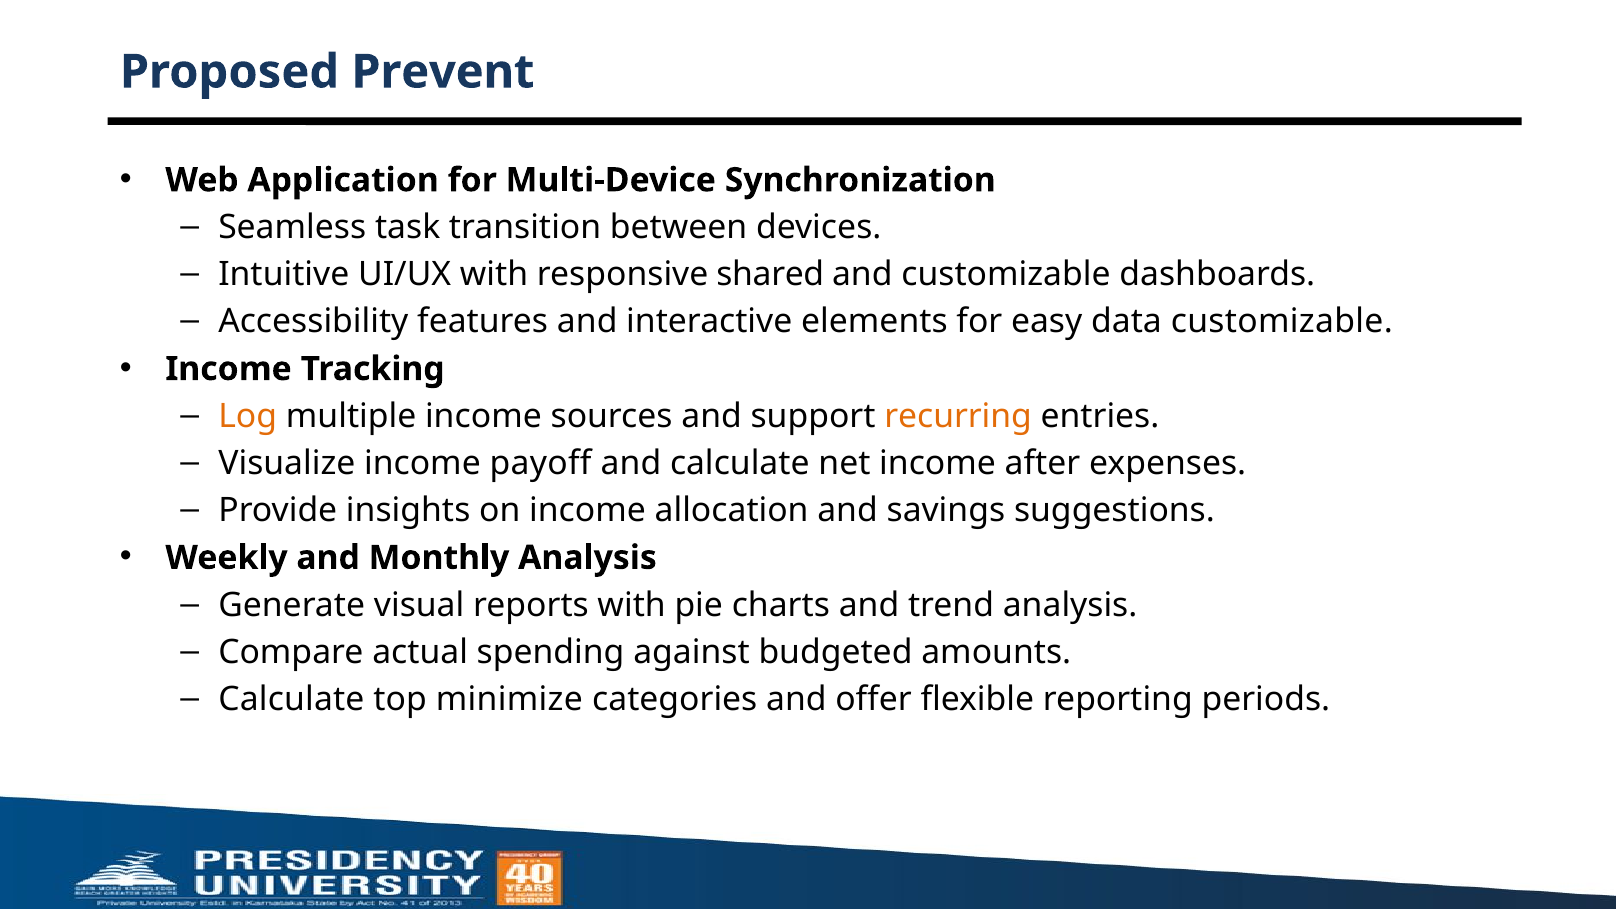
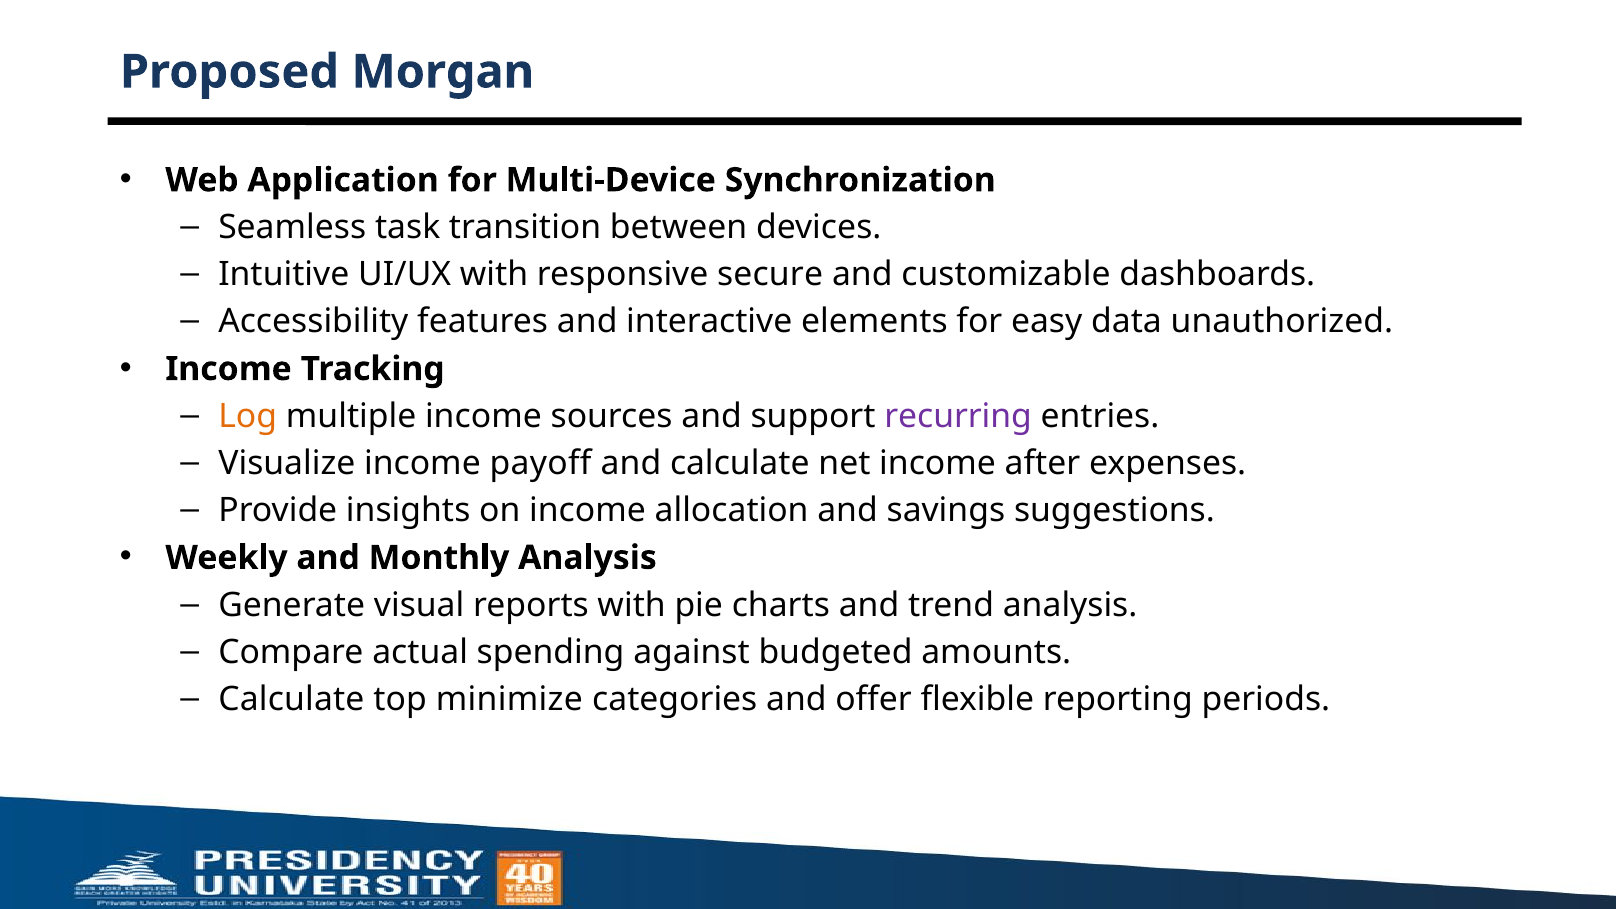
Prevent: Prevent -> Morgan (443, 72)
shared: shared -> secure (770, 275)
data customizable: customizable -> unauthorized (1282, 322)
recurring colour: orange -> purple (958, 416)
